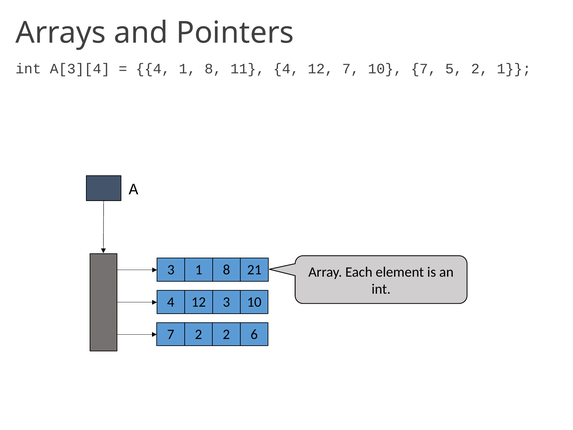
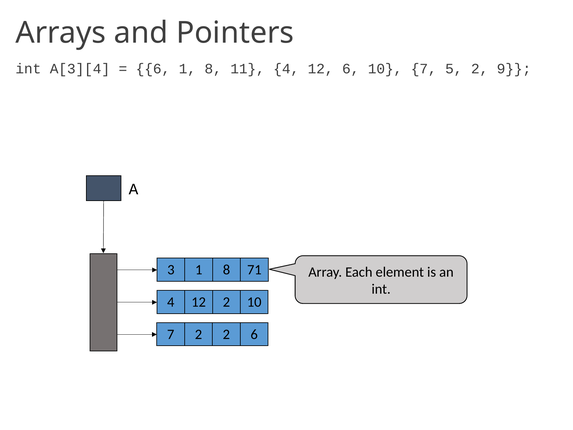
4: 4 -> 6 (153, 69)
12 7: 7 -> 6 (351, 69)
2 1: 1 -> 9 (514, 69)
21: 21 -> 71 (254, 270)
12 3: 3 -> 2 (226, 302)
